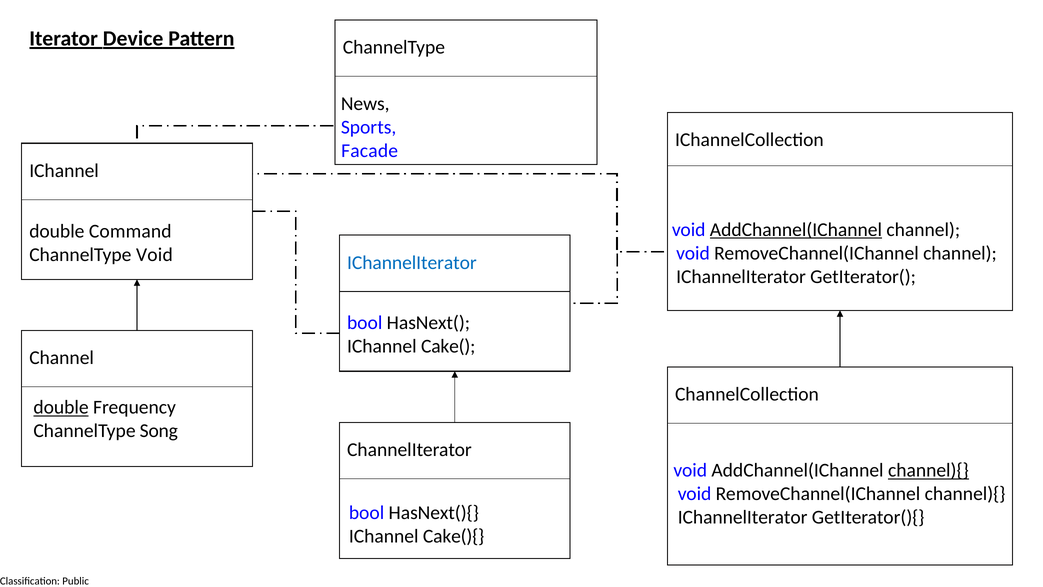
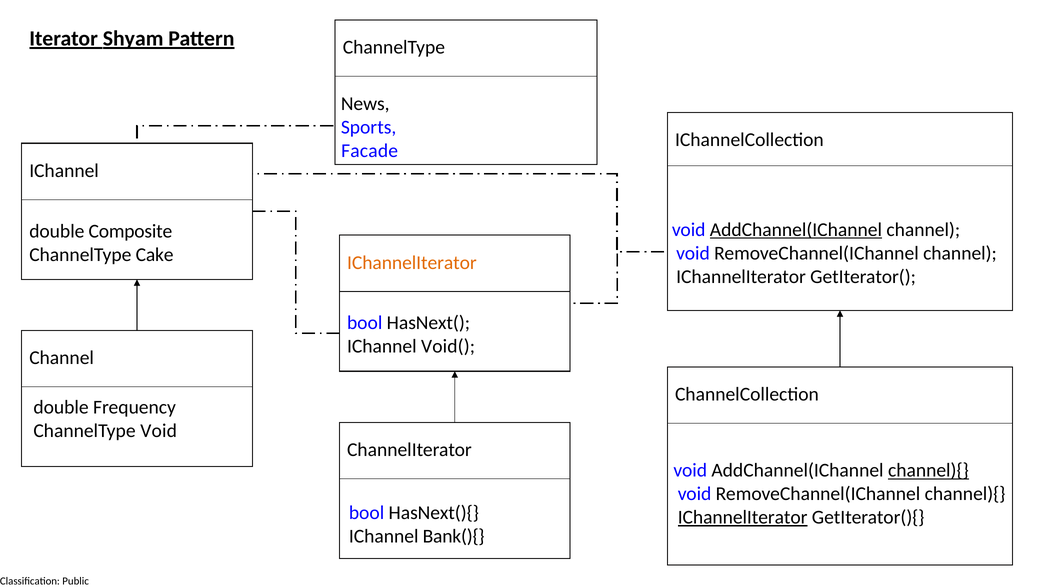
Device: Device -> Shyam (133, 39)
Command: Command -> Composite (130, 231)
ChannelType Void: Void -> Cake (155, 254)
IChannelIterator colour: blue -> orange (412, 262)
Cake(: Cake( -> Void( (448, 346)
double underline: present -> none (61, 407)
ChannelType Song: Song -> Void (159, 431)
IChannelIterator underline: none -> present (743, 517)
Cake(){: Cake(){ -> Bank(){ (454, 536)
